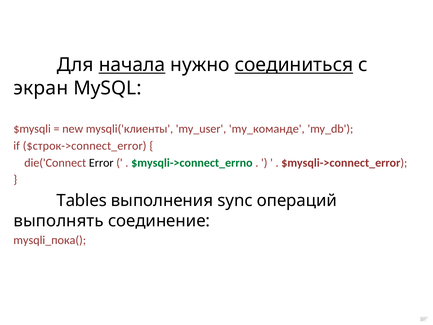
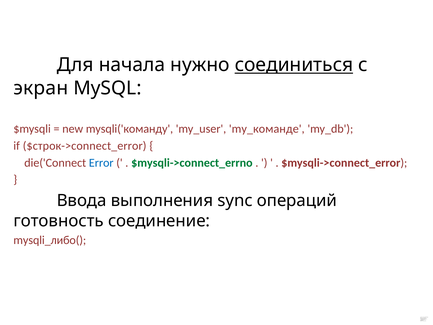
начала underline: present -> none (132, 65)
mysqli('клиенты: mysqli('клиенты -> mysqli('команду (130, 129)
Error colour: black -> blue (101, 163)
Tables: Tables -> Ввода (82, 200)
выполнять: выполнять -> готовность (59, 221)
mysqli_пока(: mysqli_пока( -> mysqli_либо( (50, 240)
